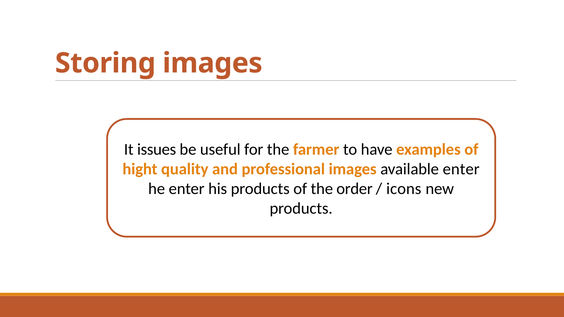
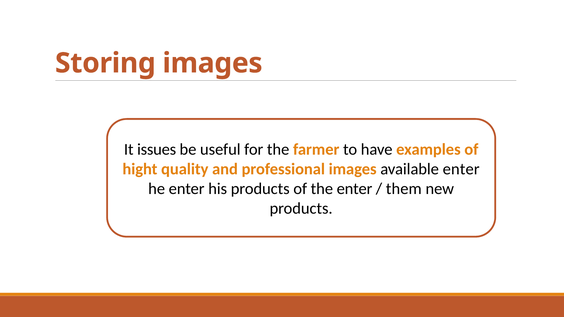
the order: order -> enter (354, 189)
icons: icons -> them (404, 189)
